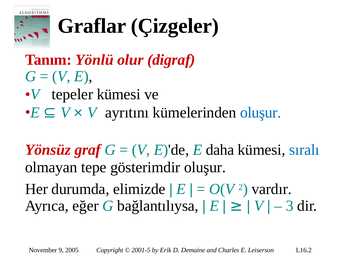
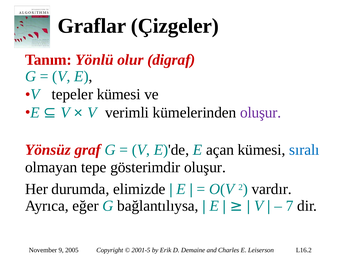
ayrıtını: ayrıtını -> verimli (127, 112)
oluşur colour: blue -> purple (261, 112)
daha: daha -> açan (220, 150)
3: 3 -> 7 (290, 206)
